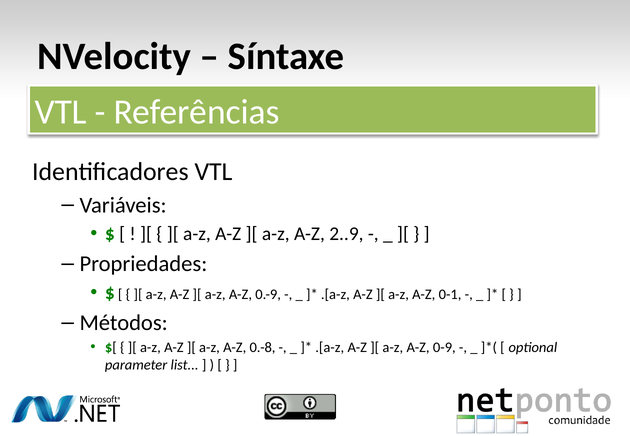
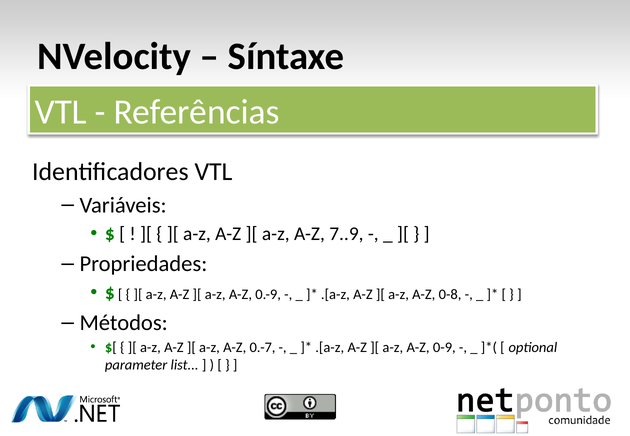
2..9: 2..9 -> 7..9 (346, 234)
0-1: 0-1 -> 0-8 (450, 295)
0.-8: 0.-8 -> 0.-7 (262, 348)
